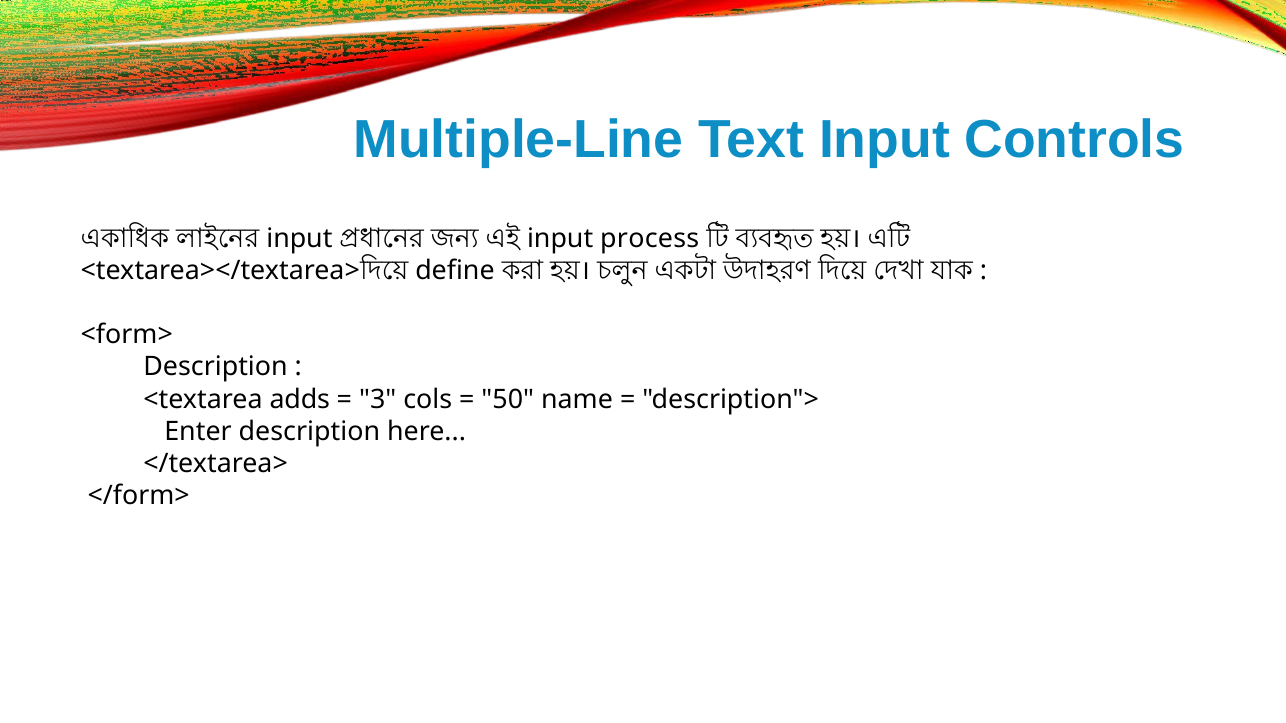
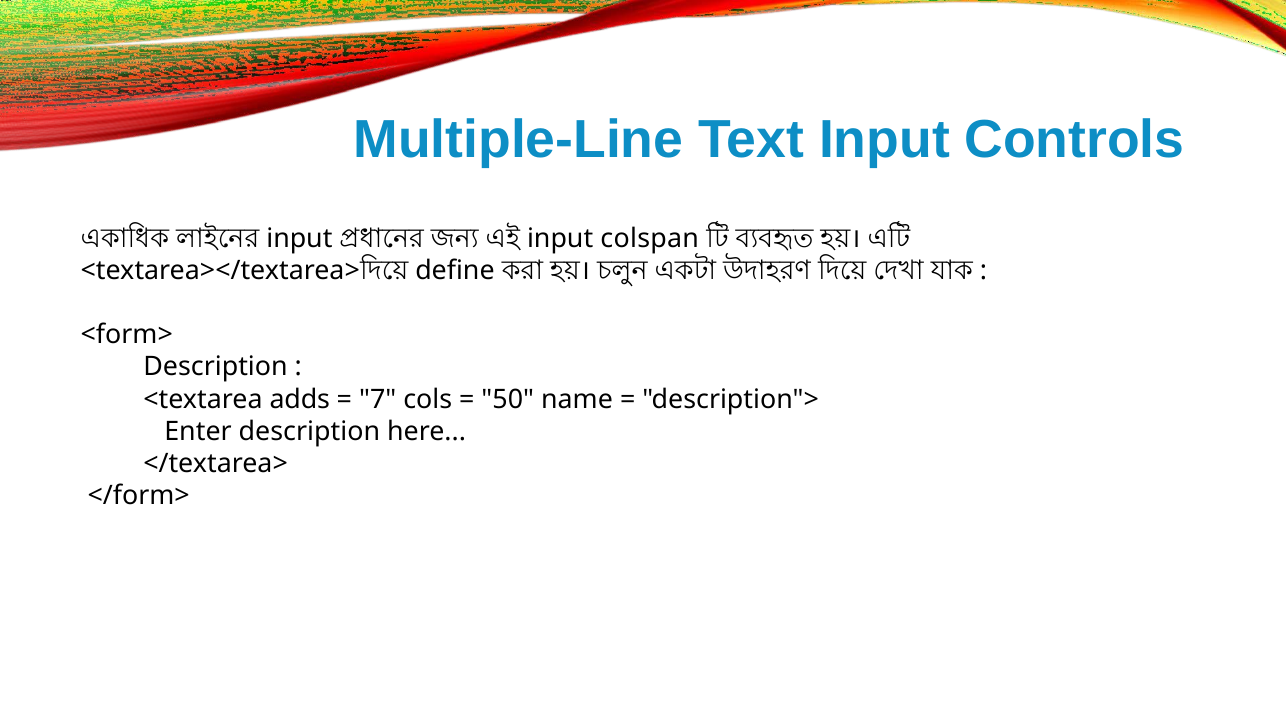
process: process -> colspan (650, 239)
3: 3 -> 7 (378, 399)
